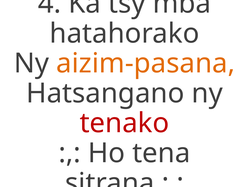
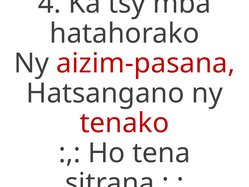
aizim-pasana colour: orange -> red (146, 63)
